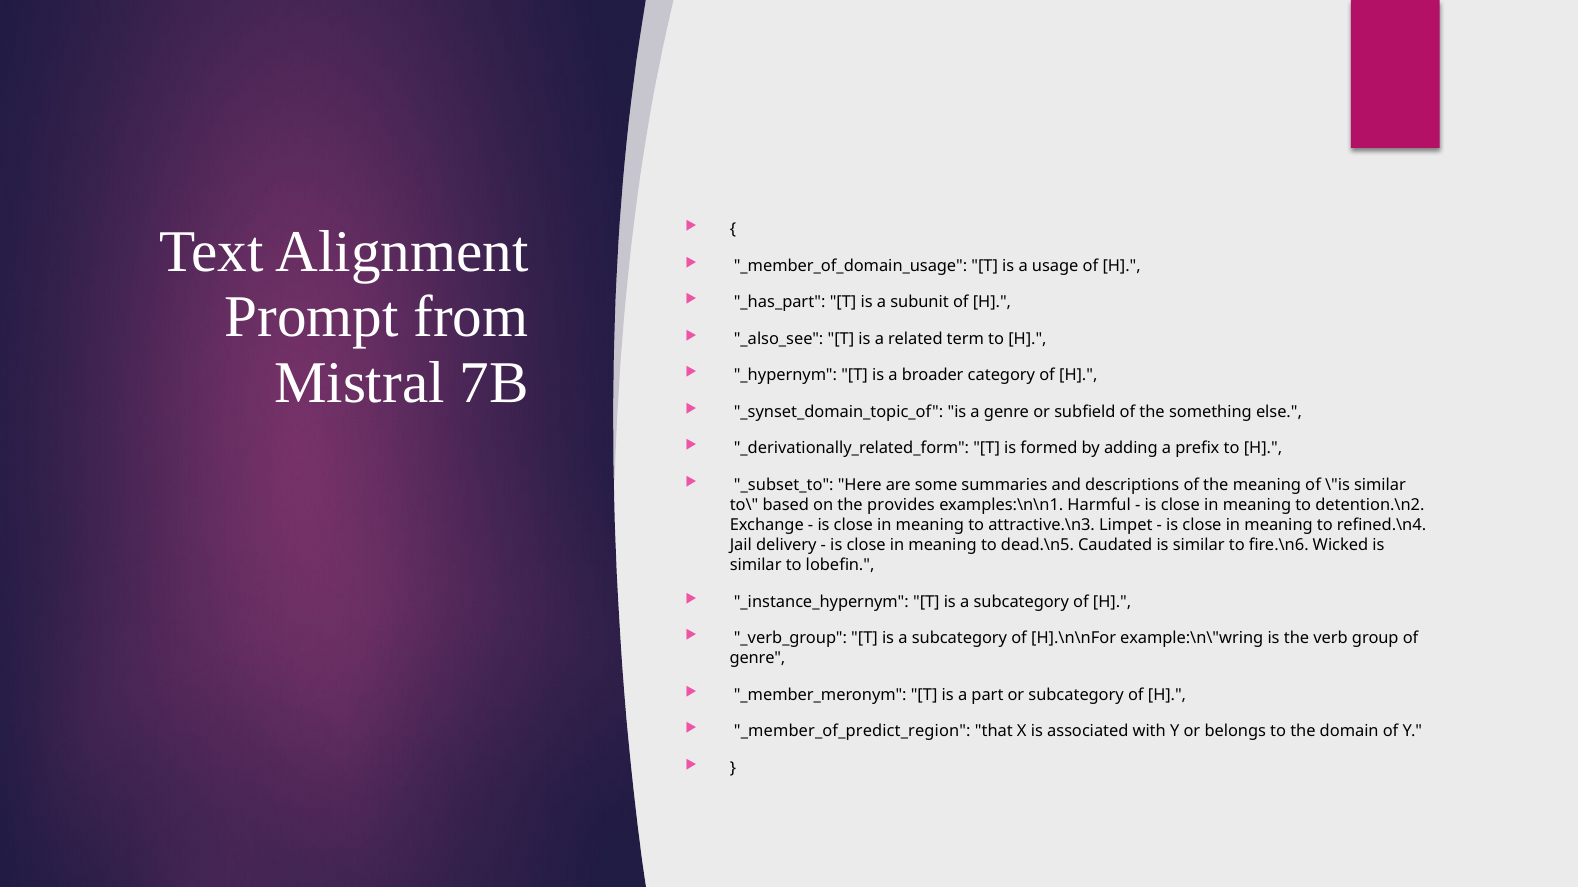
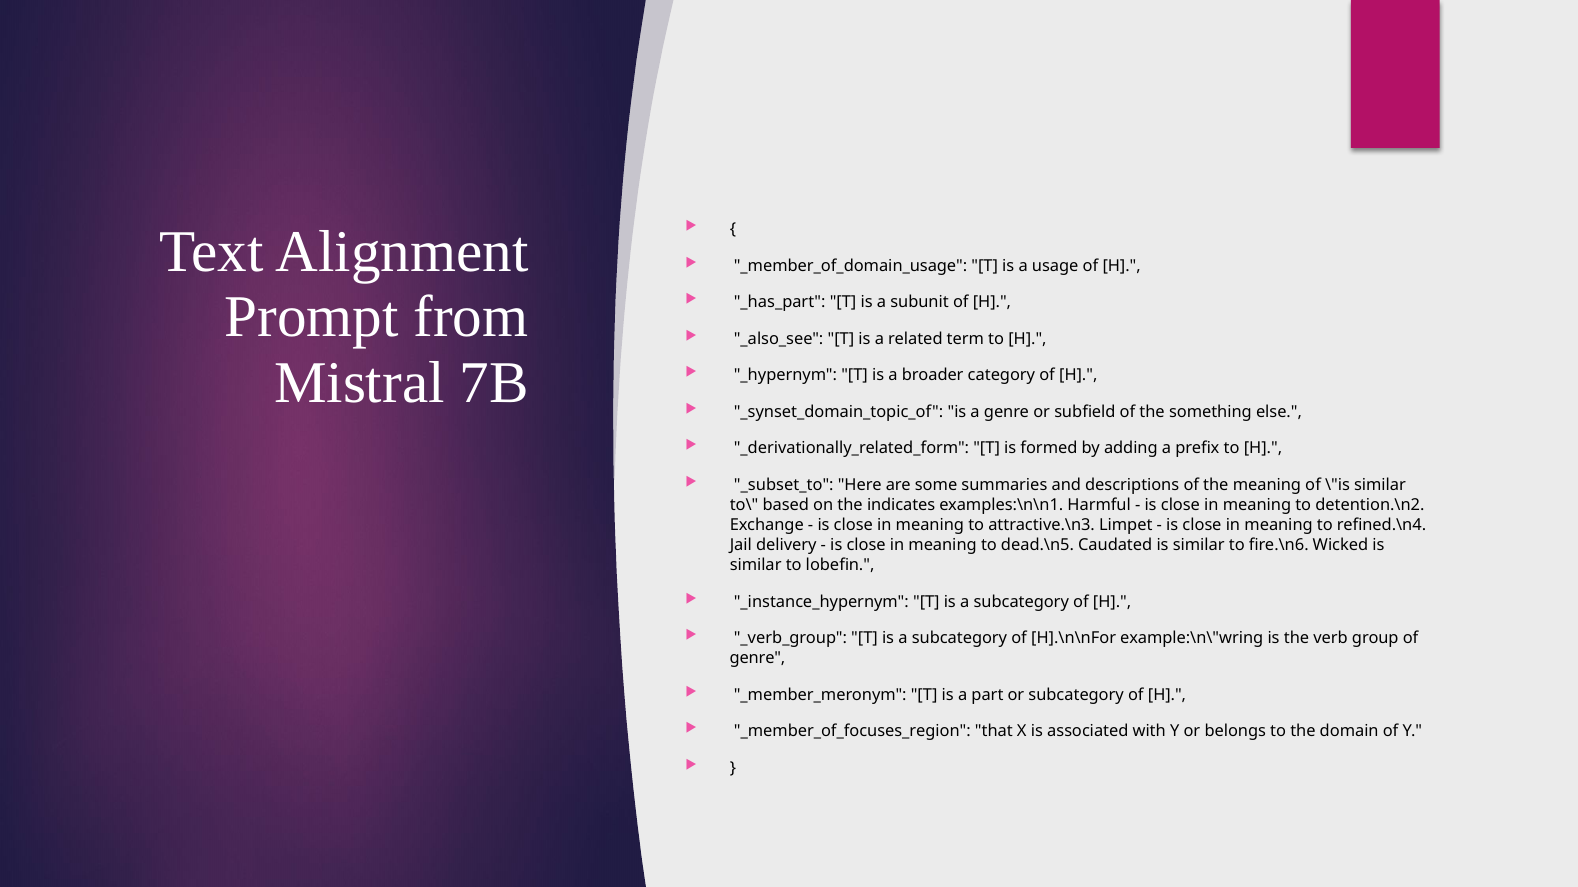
provides: provides -> indicates (901, 505)
_member_of_predict_region: _member_of_predict_region -> _member_of_focuses_region (852, 732)
